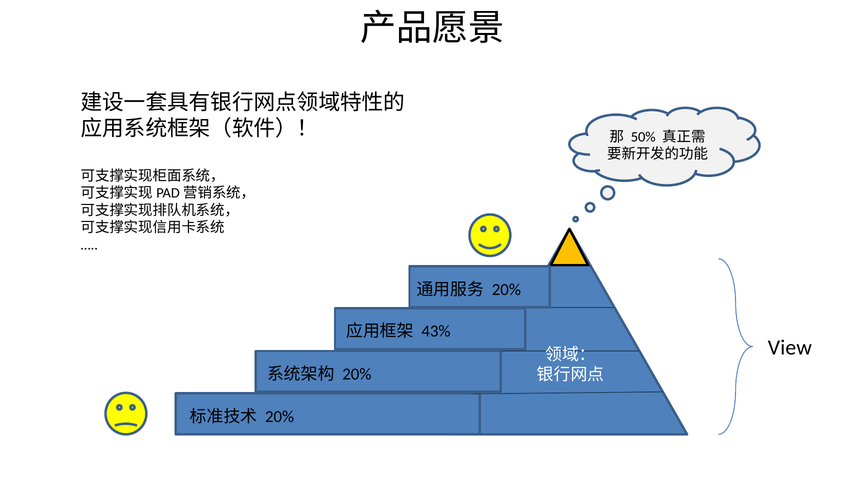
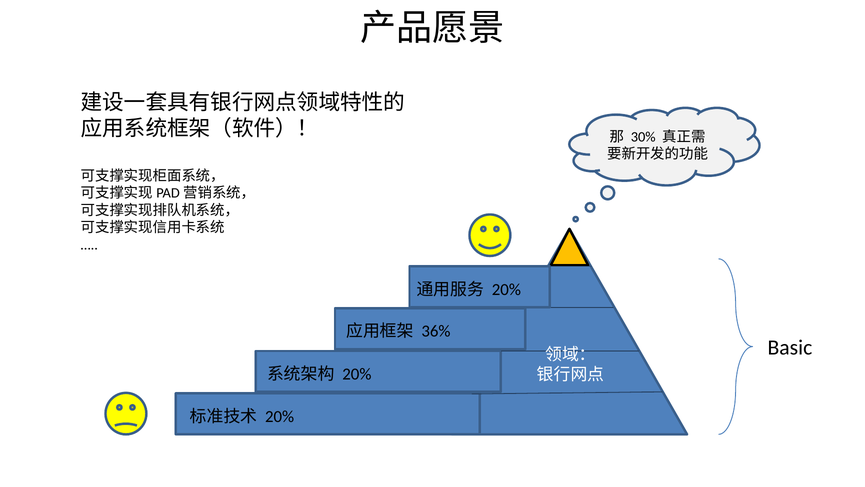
50%: 50% -> 30% (643, 137)
43%: 43% -> 36% (436, 331)
View: View -> Basic (790, 348)
